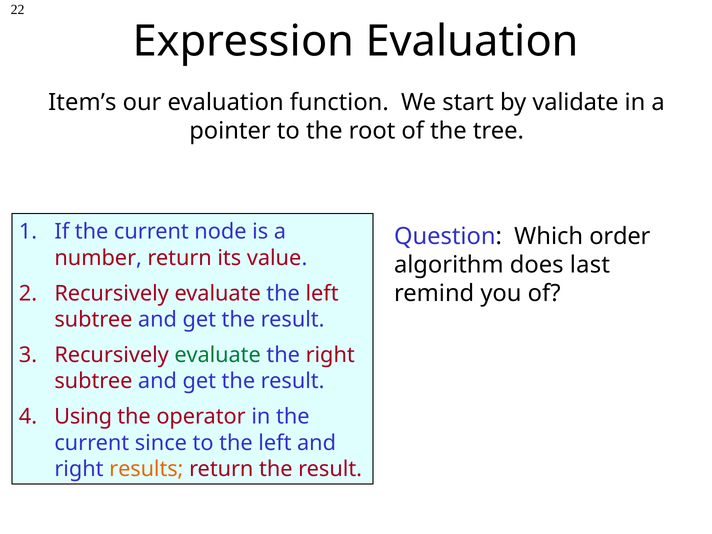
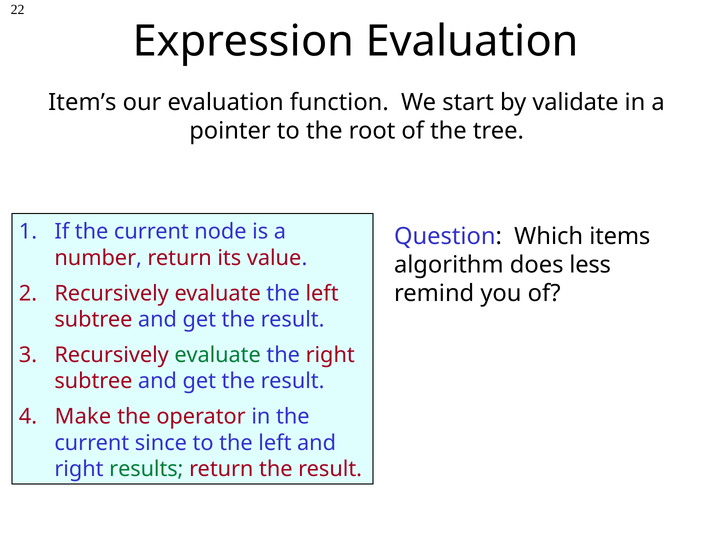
order: order -> items (620, 237)
last: last -> less (590, 265)
Using: Using -> Make (83, 417)
results colour: orange -> green (146, 469)
